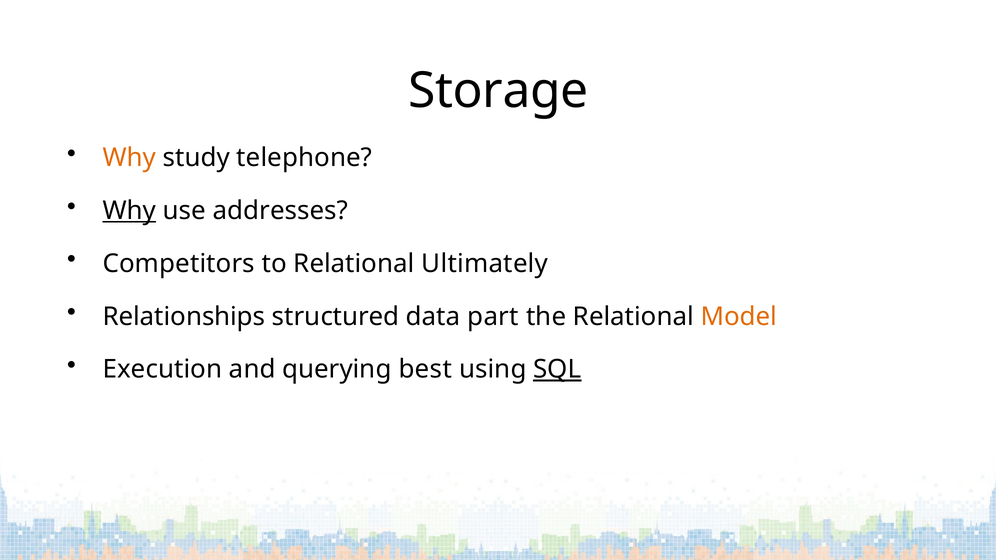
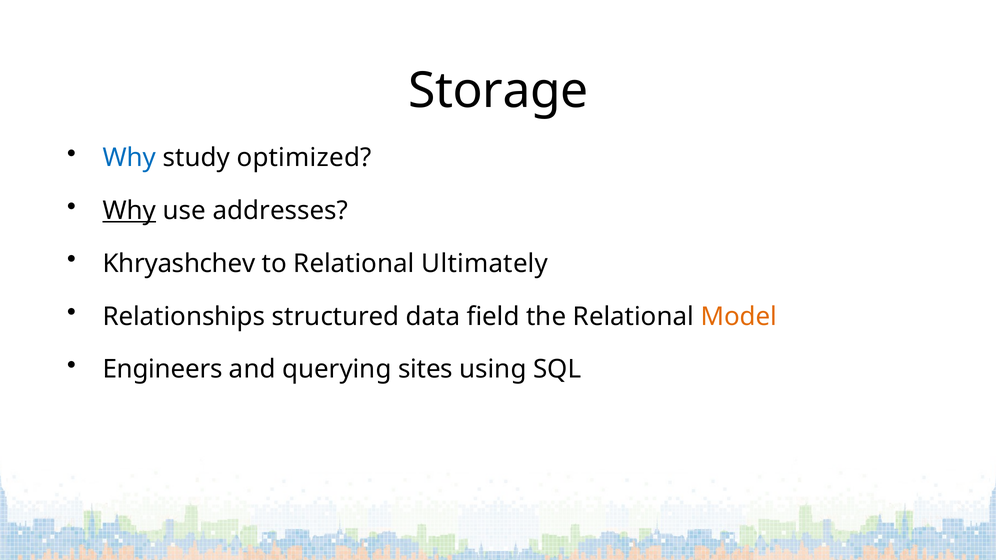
Why colour: orange -> blue (129, 158)
telephone: telephone -> optimized (304, 158)
Competitors: Competitors -> Khryashchev (179, 264)
part: part -> field (493, 317)
Execution: Execution -> Engineers (163, 370)
best: best -> sites (426, 370)
SQL underline: present -> none (557, 370)
